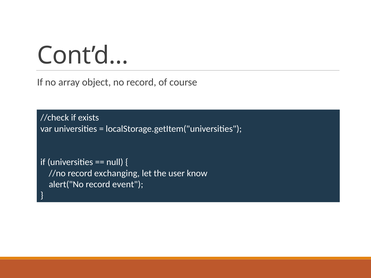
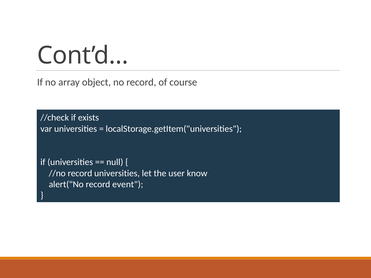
record exchanging: exchanging -> universities (117, 173)
